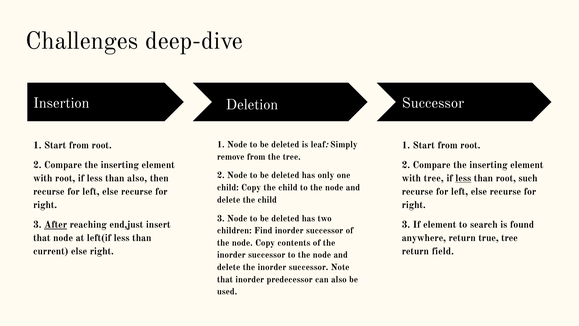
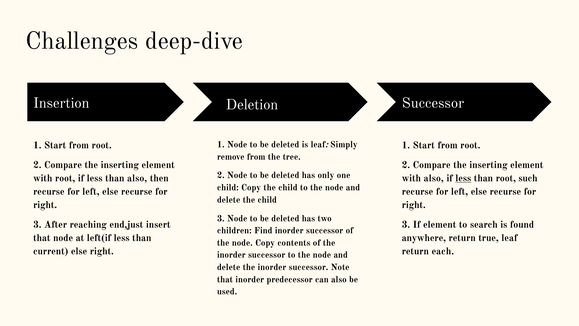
with tree: tree -> also (434, 178)
After underline: present -> none (56, 225)
true tree: tree -> leaf (509, 238)
field: field -> each (443, 251)
